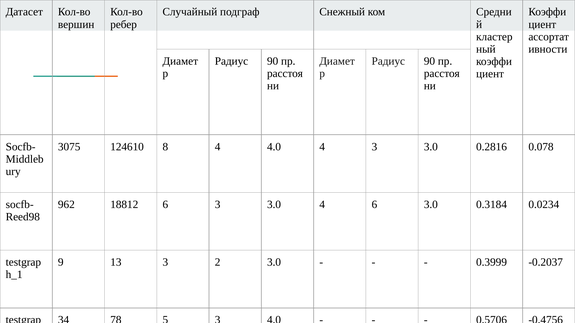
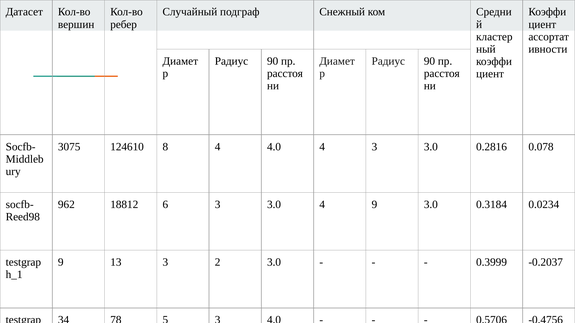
4 6: 6 -> 9 (374, 205)
